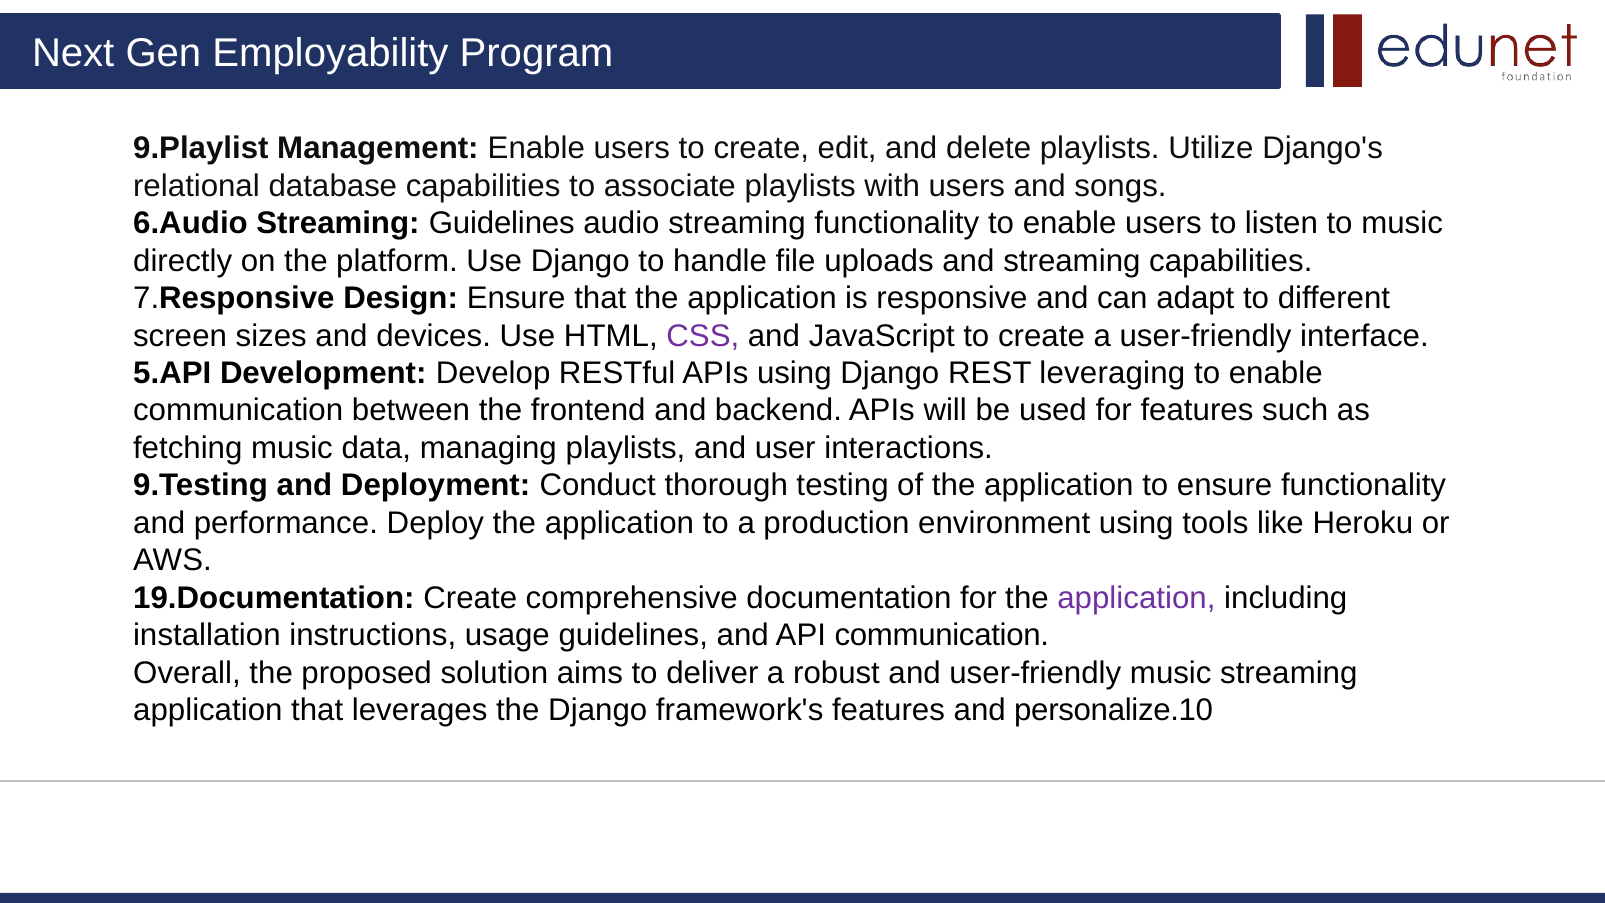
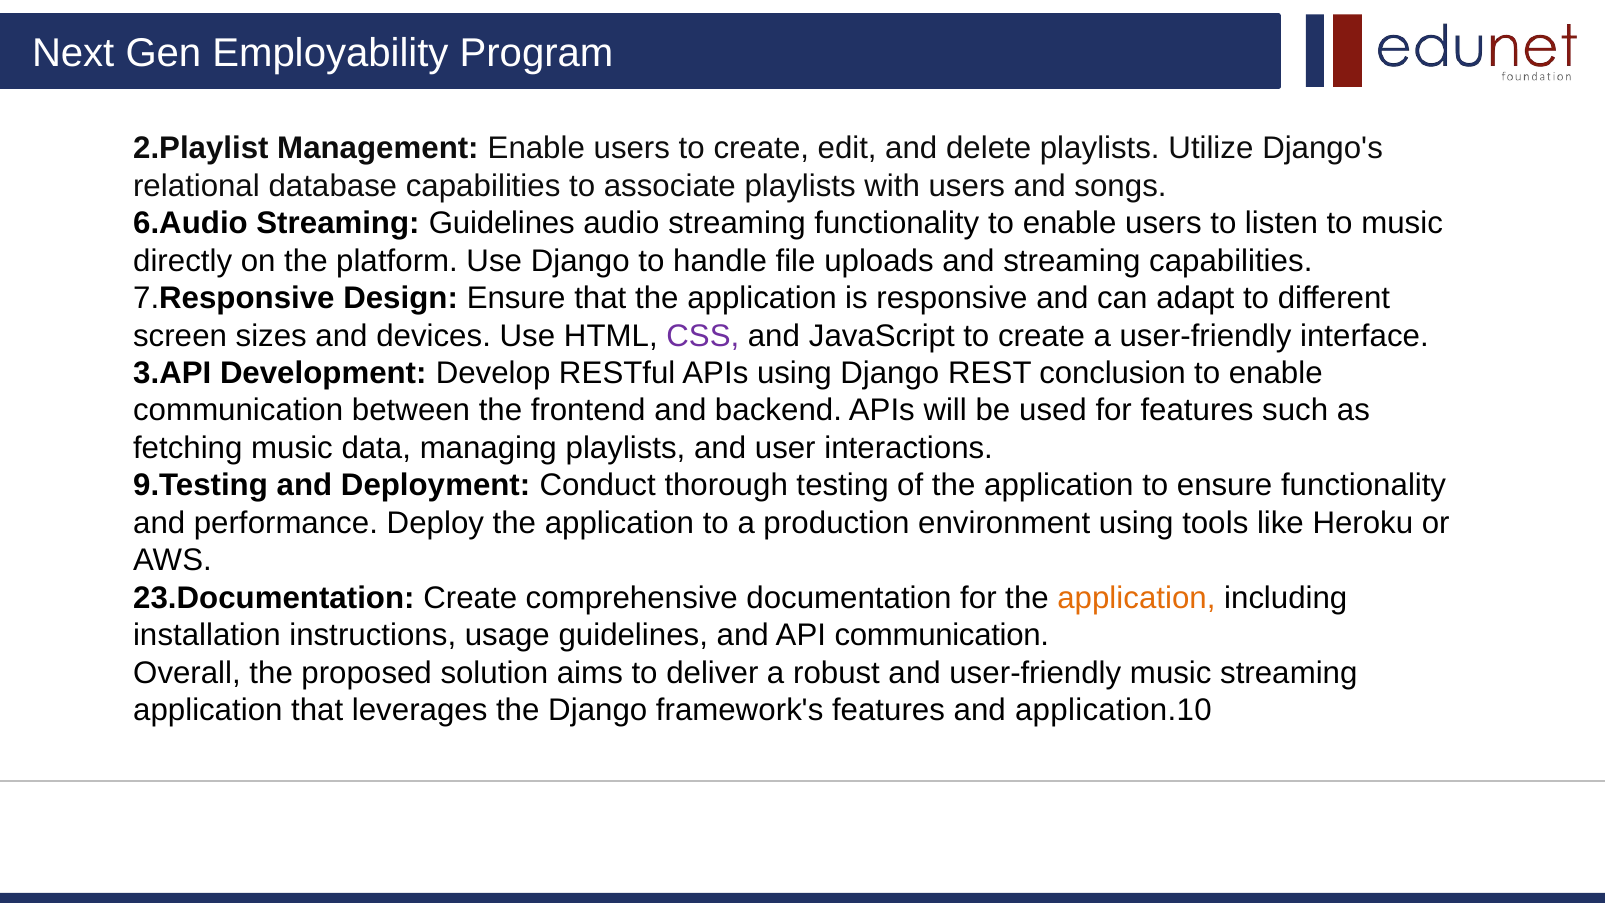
9.Playlist: 9.Playlist -> 2.Playlist (201, 148)
5.API: 5.API -> 3.API (172, 373)
leveraging: leveraging -> conclusion (1113, 373)
19.Documentation: 19.Documentation -> 23.Documentation (274, 598)
application colour: purple -> orange (1136, 598)
personalize.10: personalize.10 -> application.10 (1113, 710)
